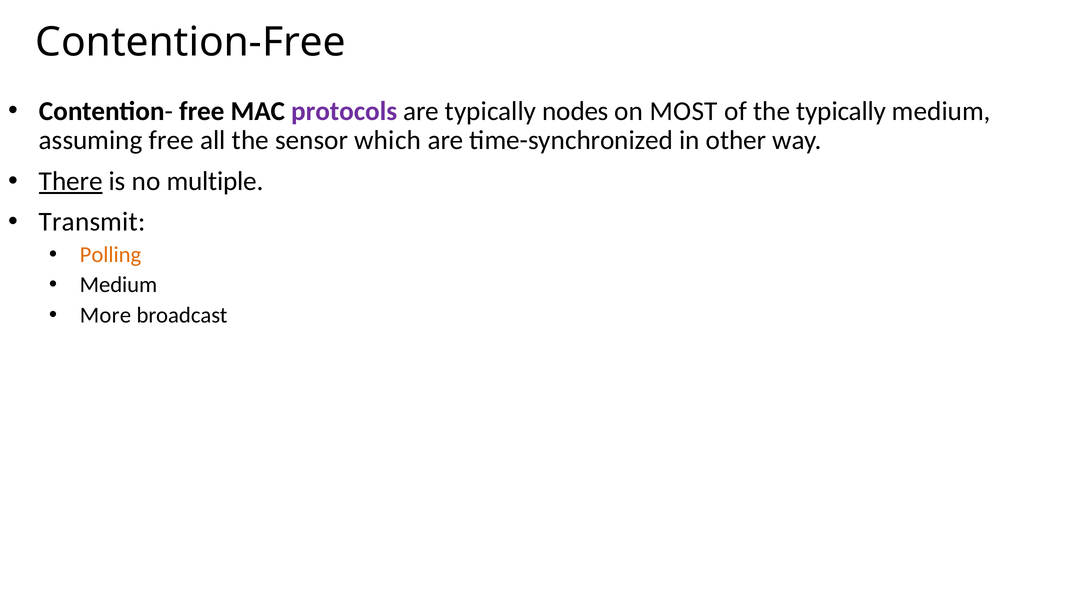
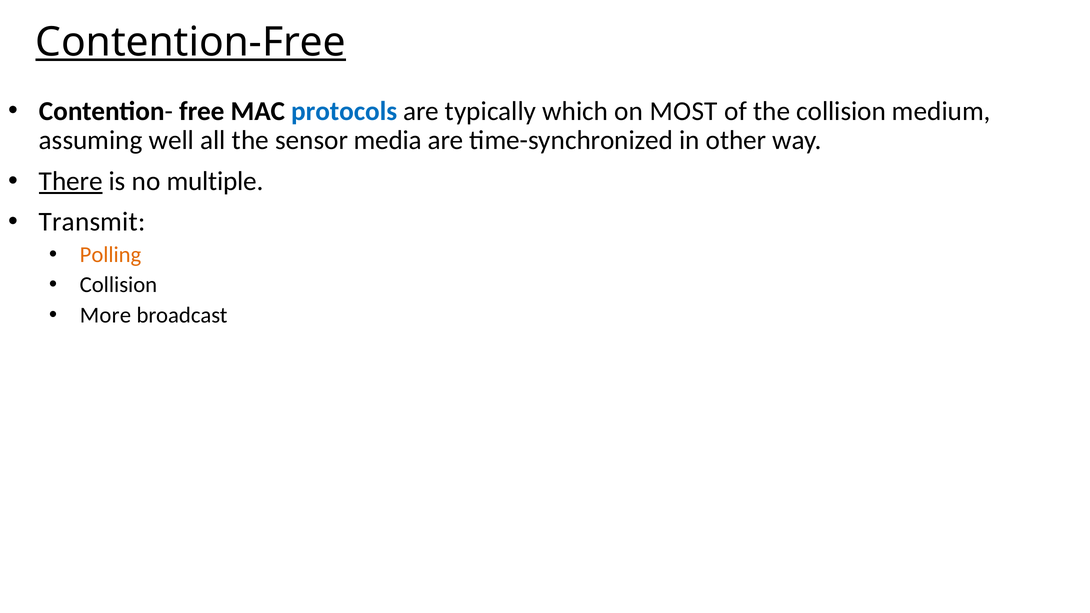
Contention-Free underline: none -> present (191, 42)
protocols colour: purple -> blue (344, 111)
nodes: nodes -> which (575, 111)
the typically: typically -> collision (841, 111)
assuming free: free -> well (171, 140)
which: which -> media (388, 140)
Medium: Medium -> Collision (118, 285)
